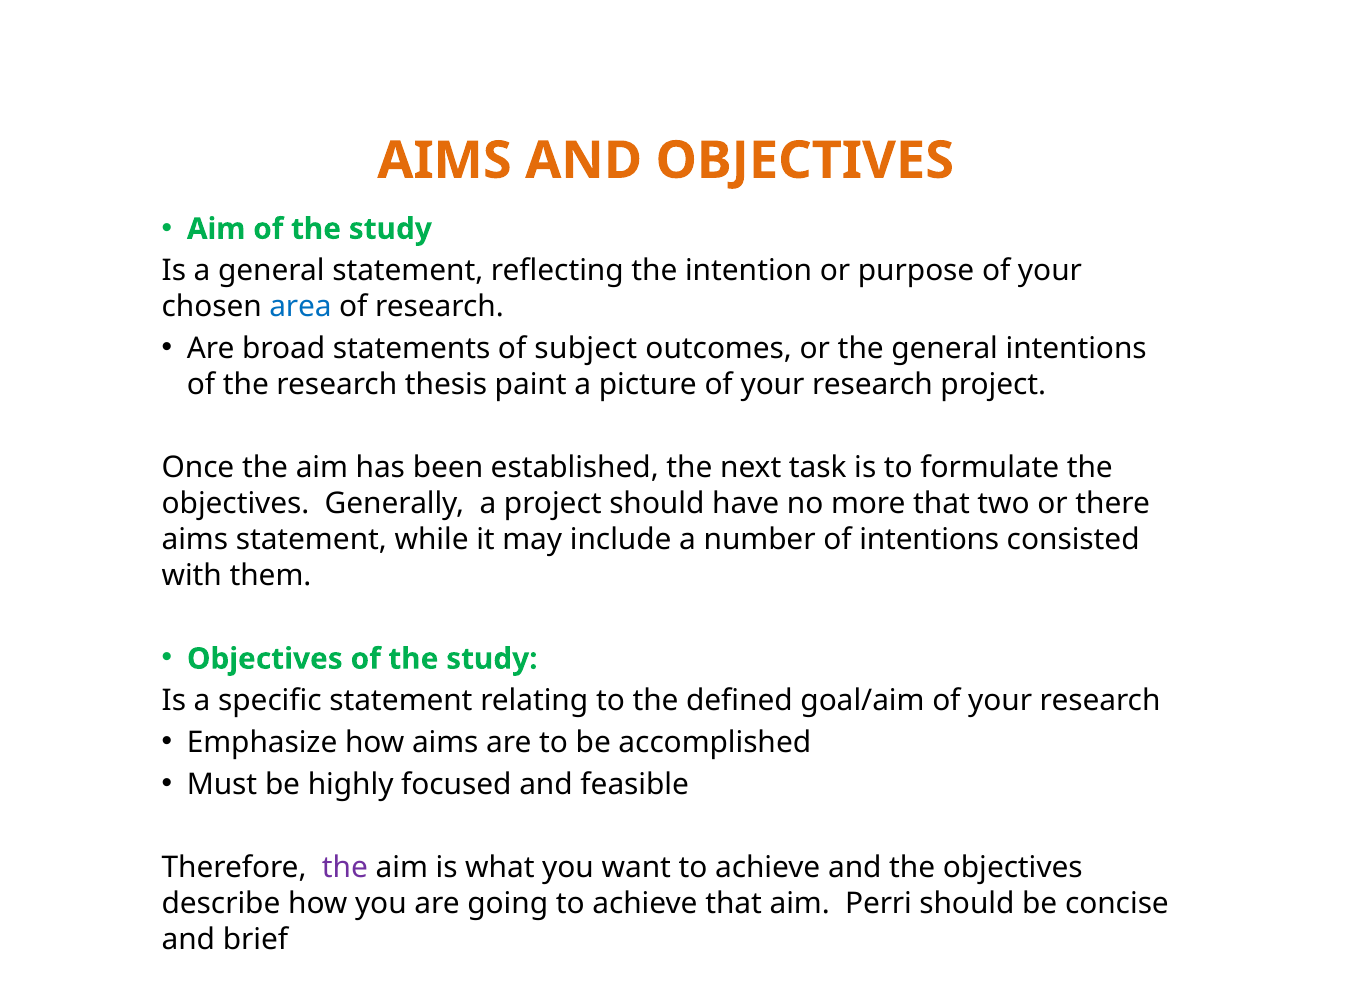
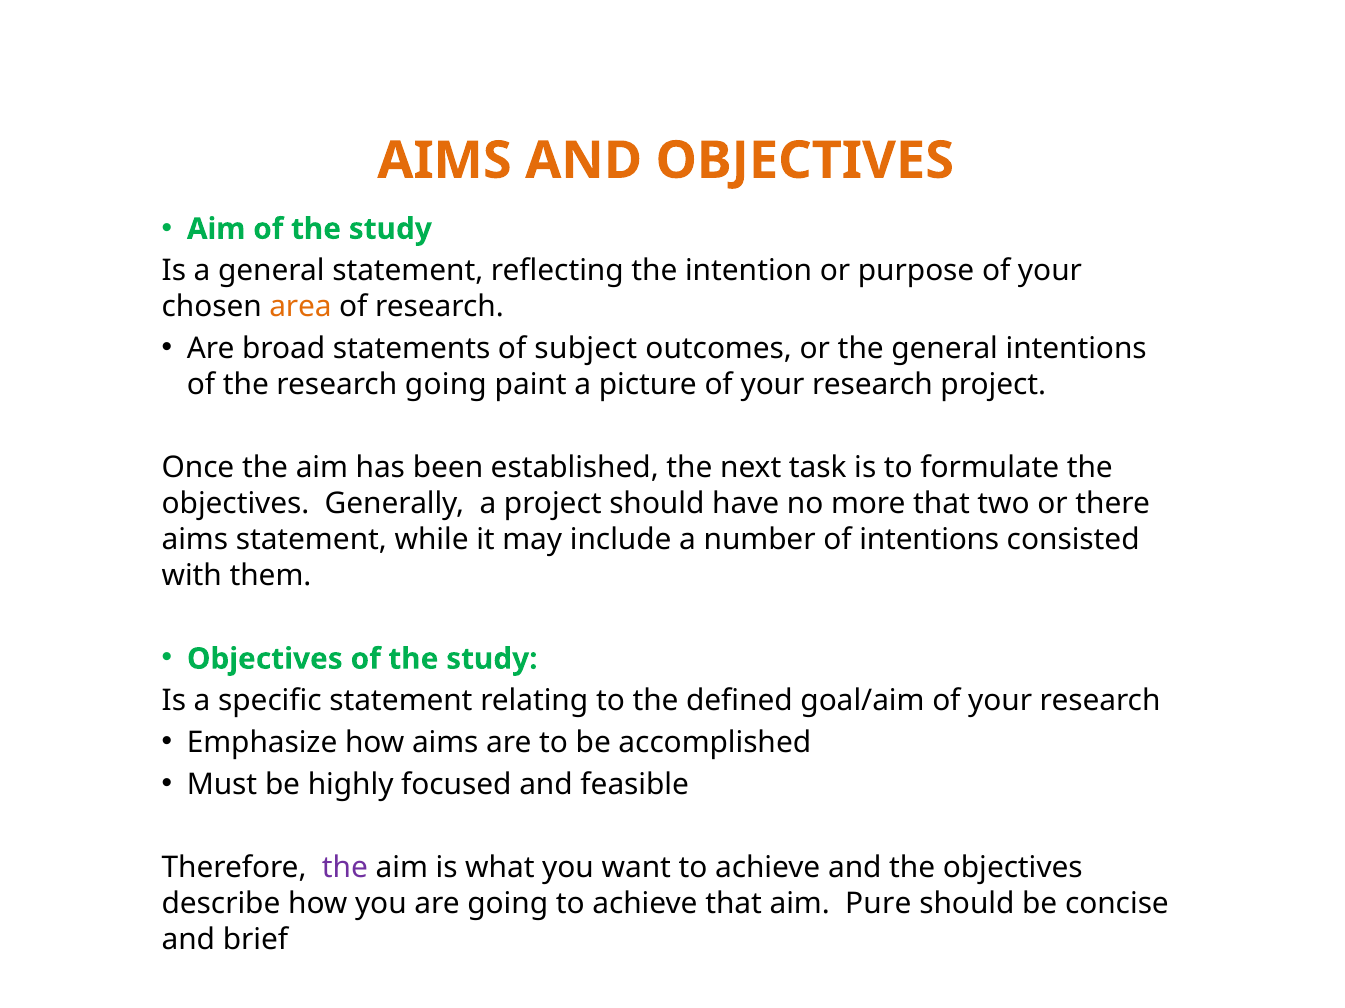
area colour: blue -> orange (300, 307)
research thesis: thesis -> going (446, 384)
Perri: Perri -> Pure (878, 904)
